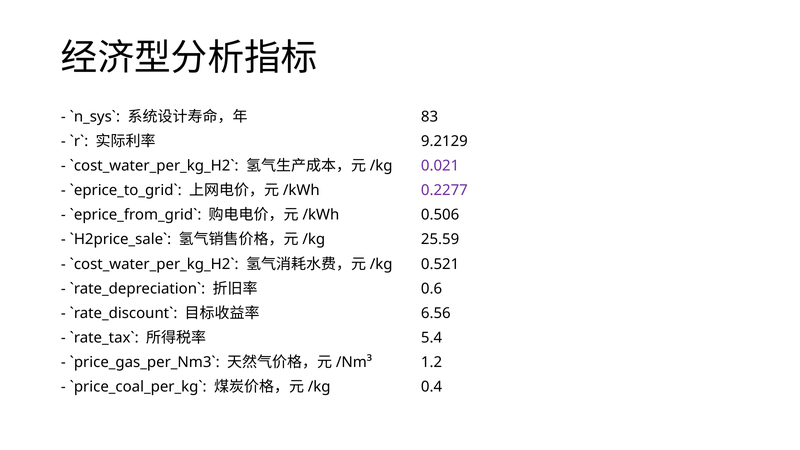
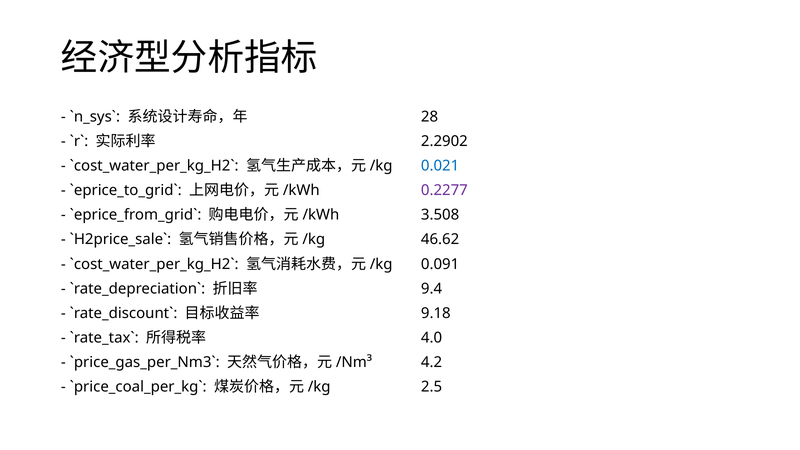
83: 83 -> 28 (430, 117)
9.2129: 9.2129 -> 2.2902 (444, 141)
0.021 colour: purple -> blue (440, 166)
0.506: 0.506 -> 3.508 (440, 215)
25.59: 25.59 -> 46.62 (440, 240)
0.521: 0.521 -> 0.091 (440, 264)
0.6: 0.6 -> 9.4 (432, 289)
6.56: 6.56 -> 9.18 (436, 313)
5.4: 5.4 -> 4.0 (432, 338)
1.2: 1.2 -> 4.2 (432, 362)
0.4: 0.4 -> 2.5 (432, 387)
